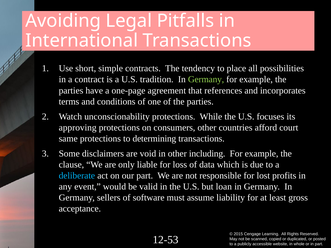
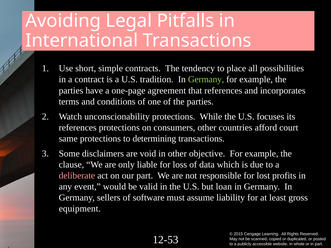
approving: approving -> references (78, 128)
including: including -> objective (207, 154)
deliberate colour: light blue -> pink (77, 176)
acceptance: acceptance -> equipment (80, 209)
